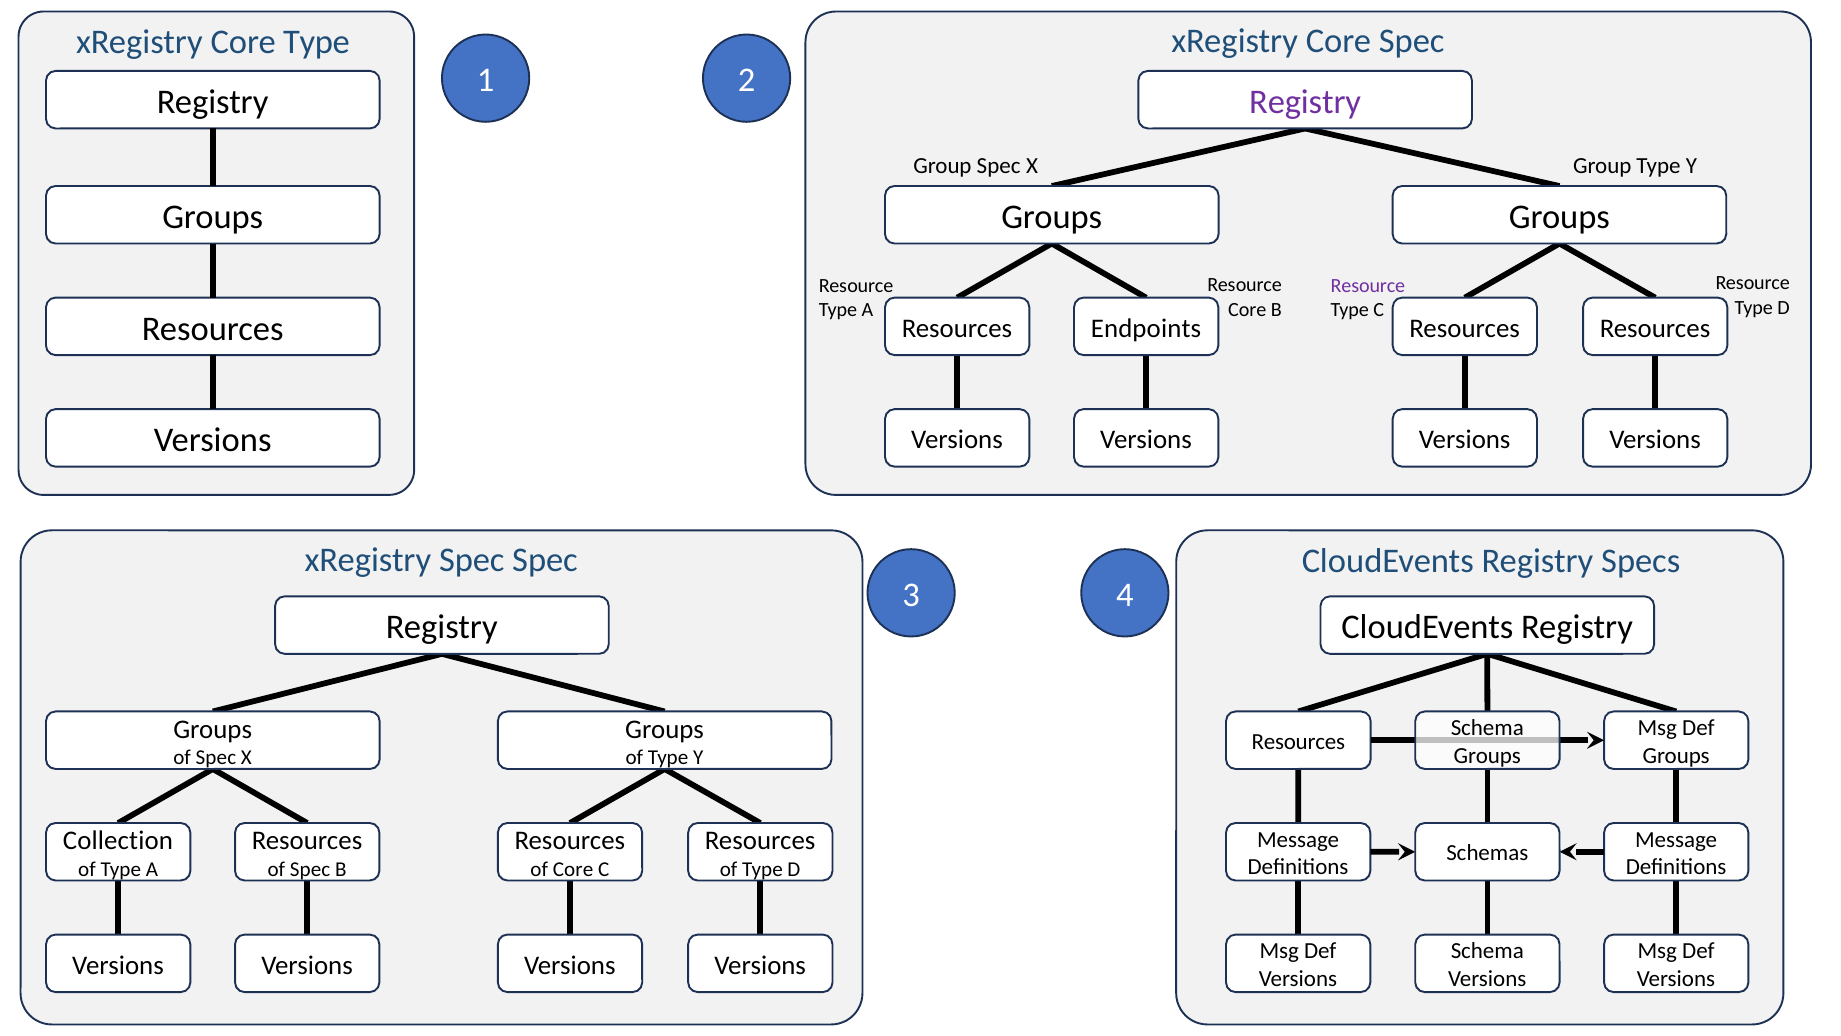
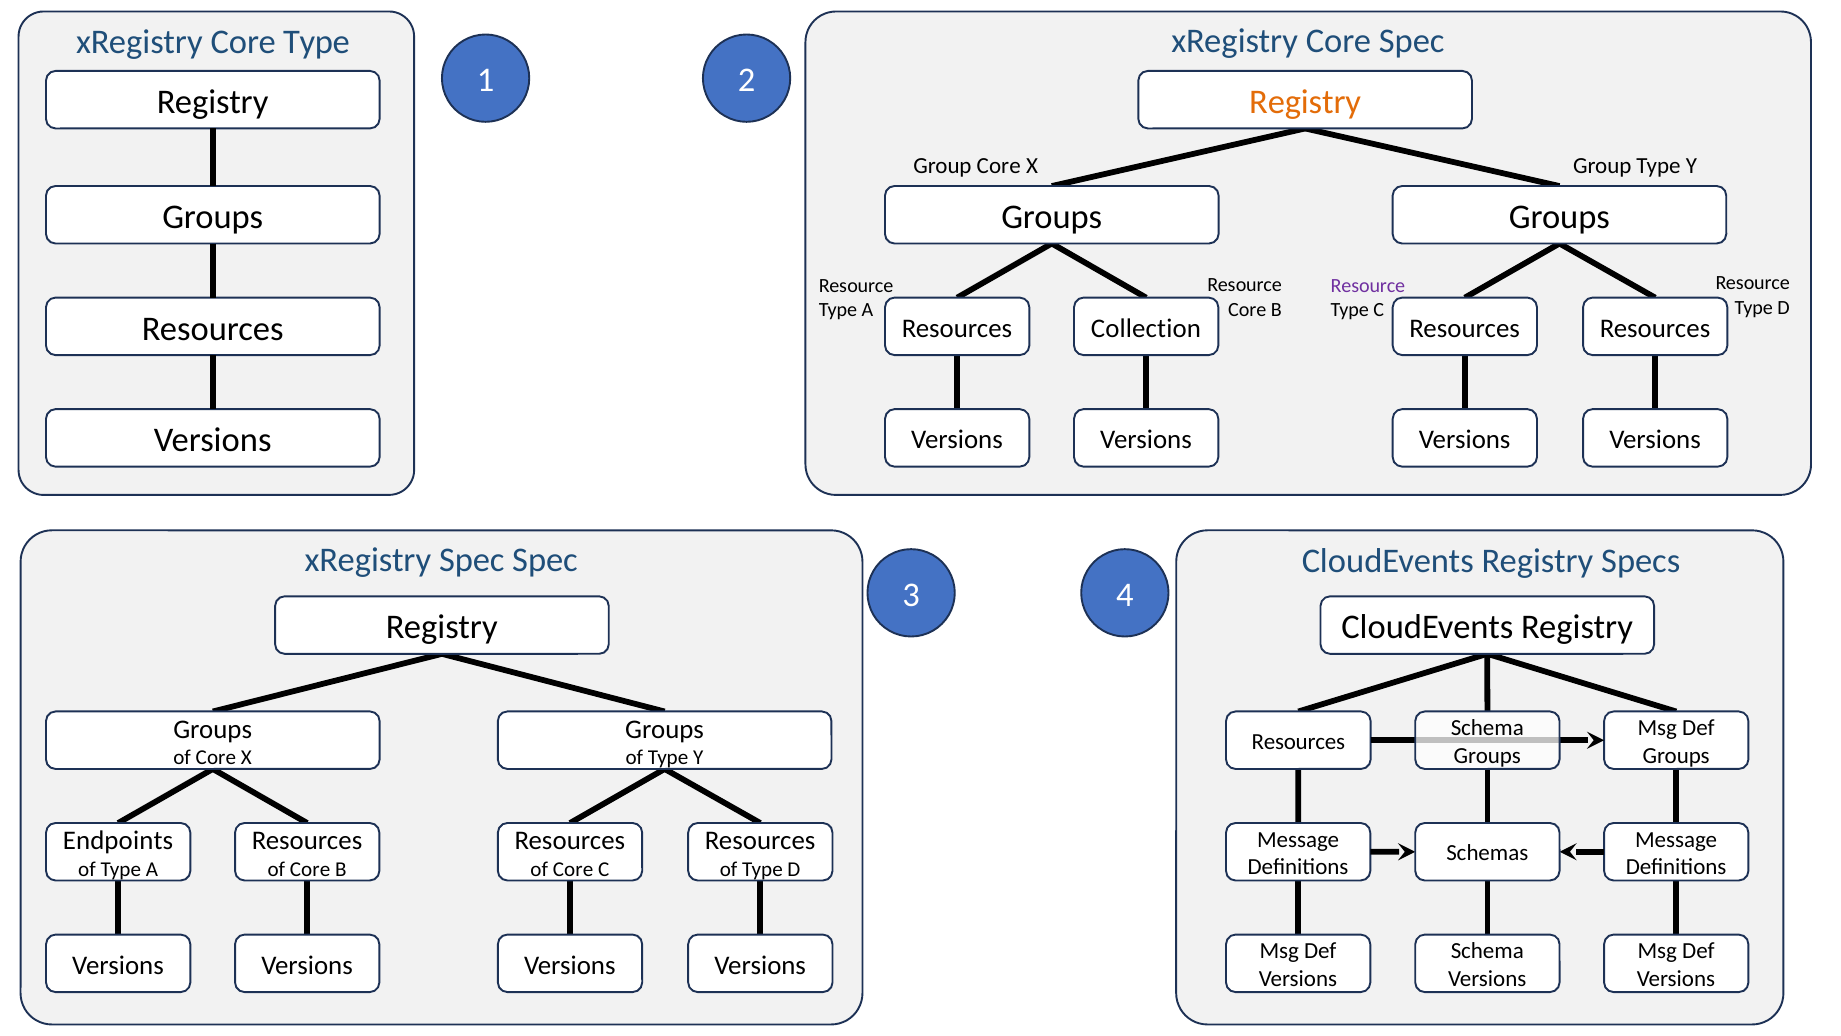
Registry colour: purple -> orange (1305, 102)
Group Spec: Spec -> Core (999, 166)
Endpoints: Endpoints -> Collection (1146, 328)
Spec: Spec -> Core (216, 757)
Collection: Collection -> Endpoints (118, 841)
Spec: Spec -> Core (310, 869)
